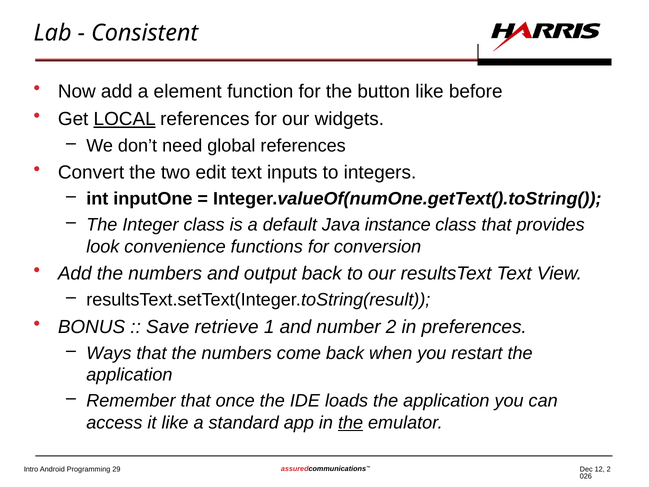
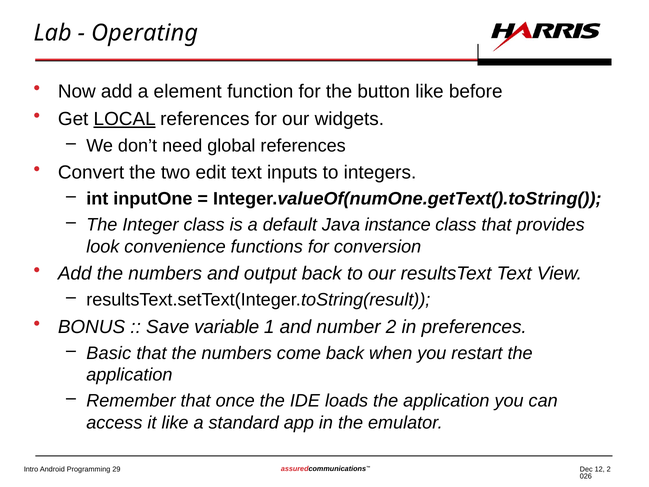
Consistent: Consistent -> Operating (145, 33)
retrieve: retrieve -> variable (227, 327)
Ways: Ways -> Basic (109, 353)
the underline: present -> none (351, 422)
